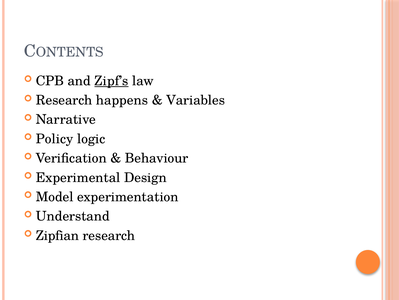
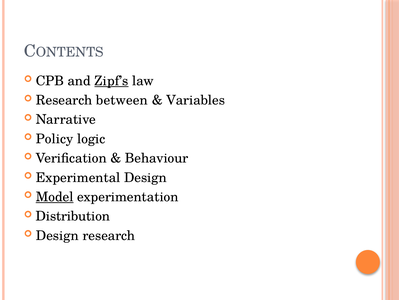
happens: happens -> between (122, 100)
Model underline: none -> present (55, 196)
Understand: Understand -> Distribution (73, 216)
Zipfian: Zipfian -> Design (57, 235)
